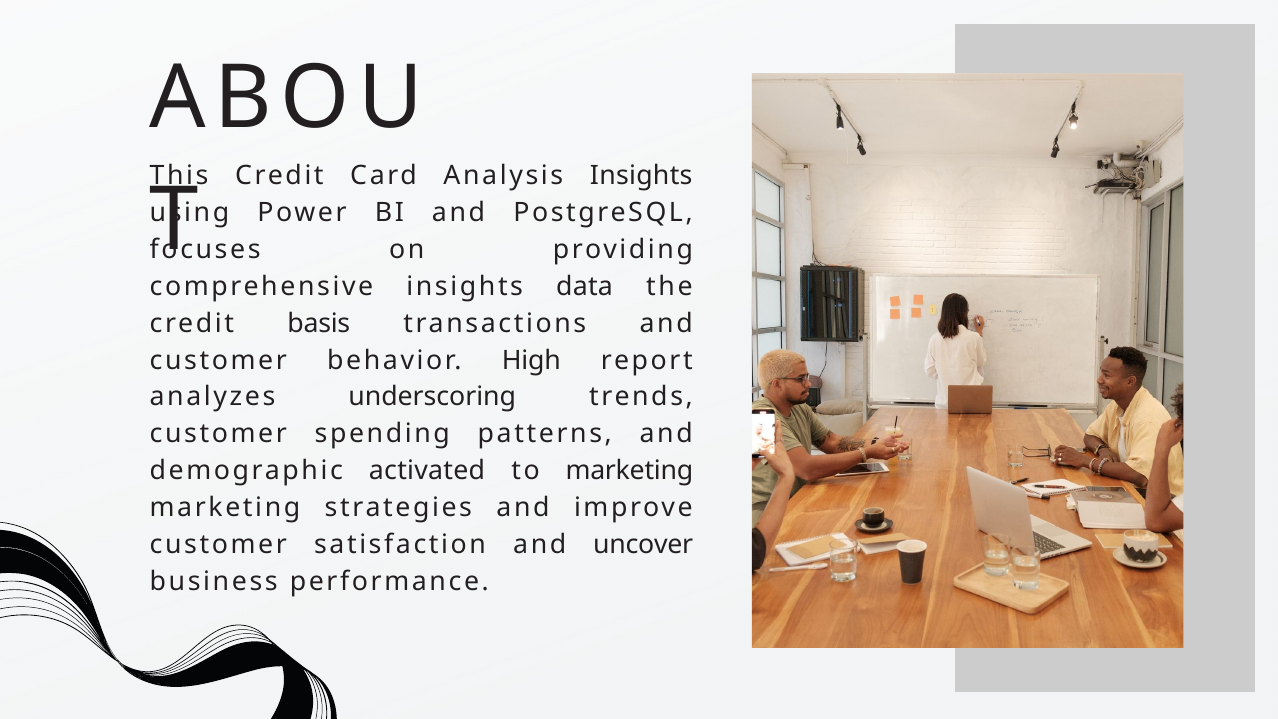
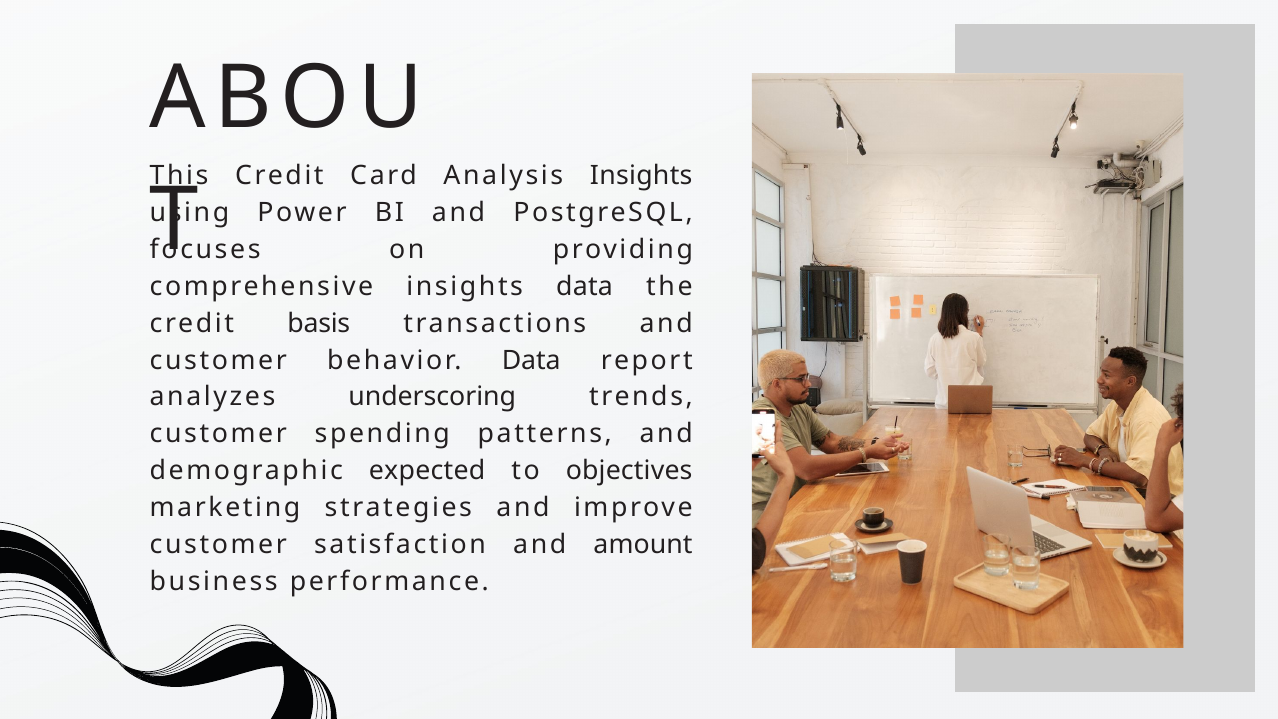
behavior High: High -> Data (531, 360)
activated: activated -> expected (427, 471)
to marketing: marketing -> objectives (629, 471)
uncover: uncover -> amount (643, 544)
